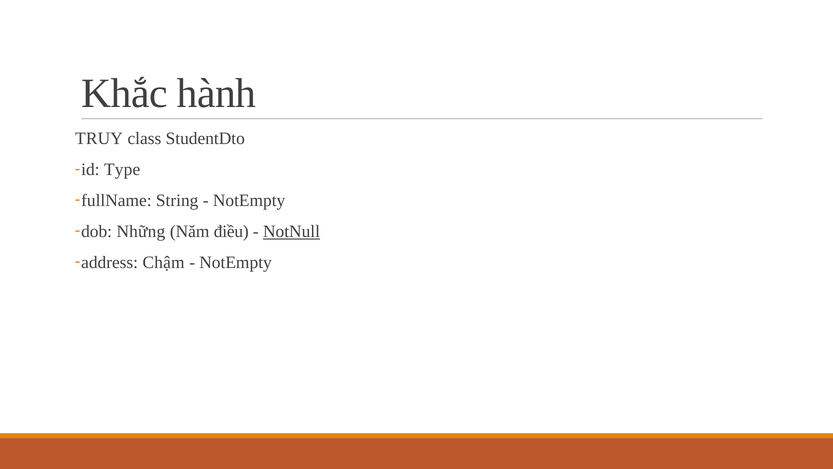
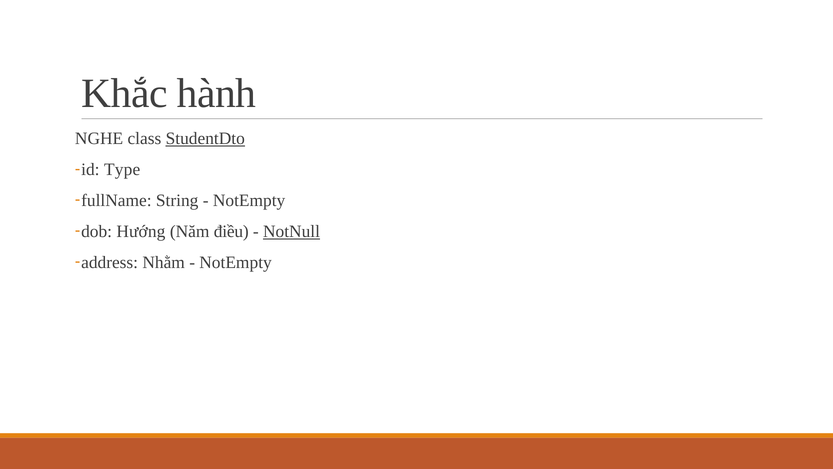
TRUY: TRUY -> NGHE (99, 139)
StudentDto underline: none -> present (205, 139)
Những: Những -> Hướng (141, 231)
Chậm: Chậm -> Nhằm (164, 262)
